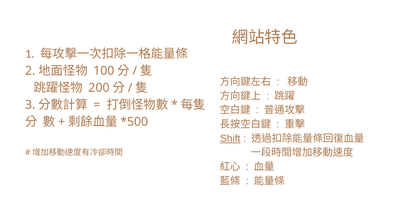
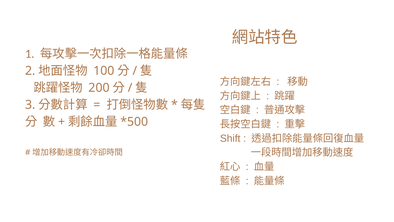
Shift underline: present -> none (230, 138)
